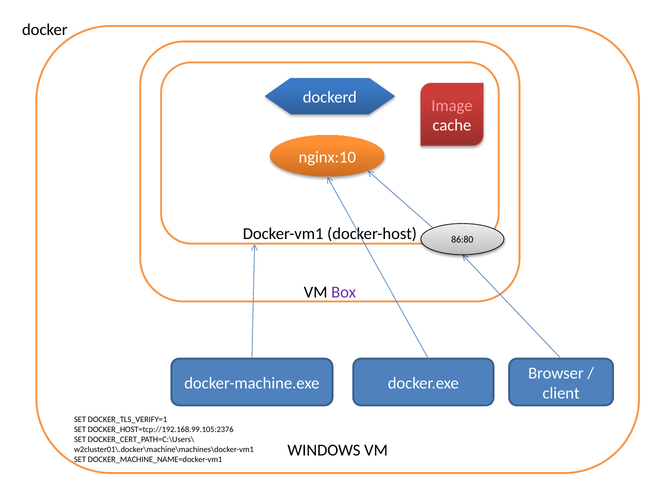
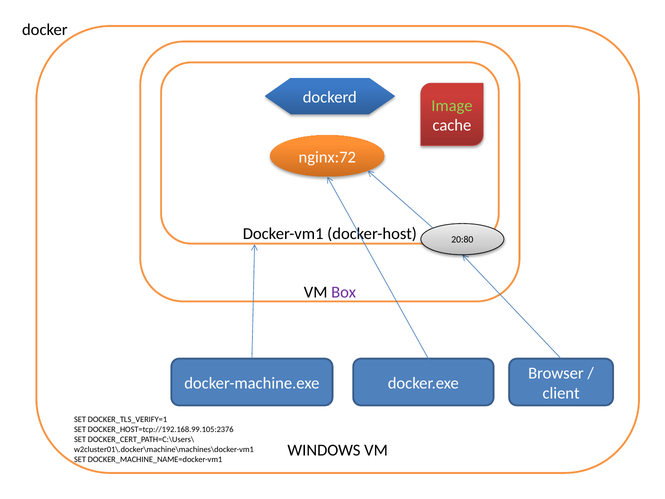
Image colour: pink -> light green (452, 105)
nginx:10: nginx:10 -> nginx:72 (327, 157)
86:80: 86:80 -> 20:80 (462, 240)
